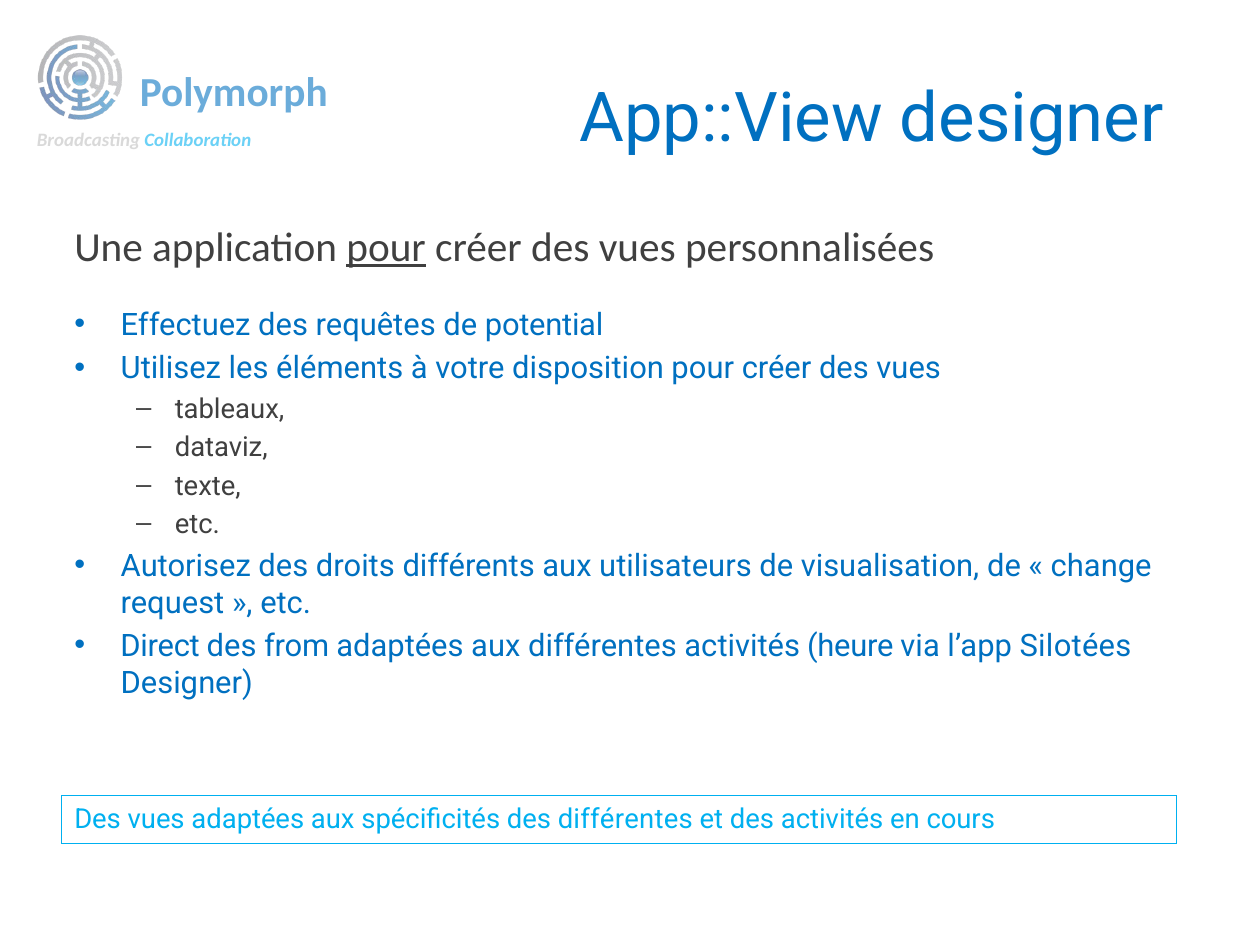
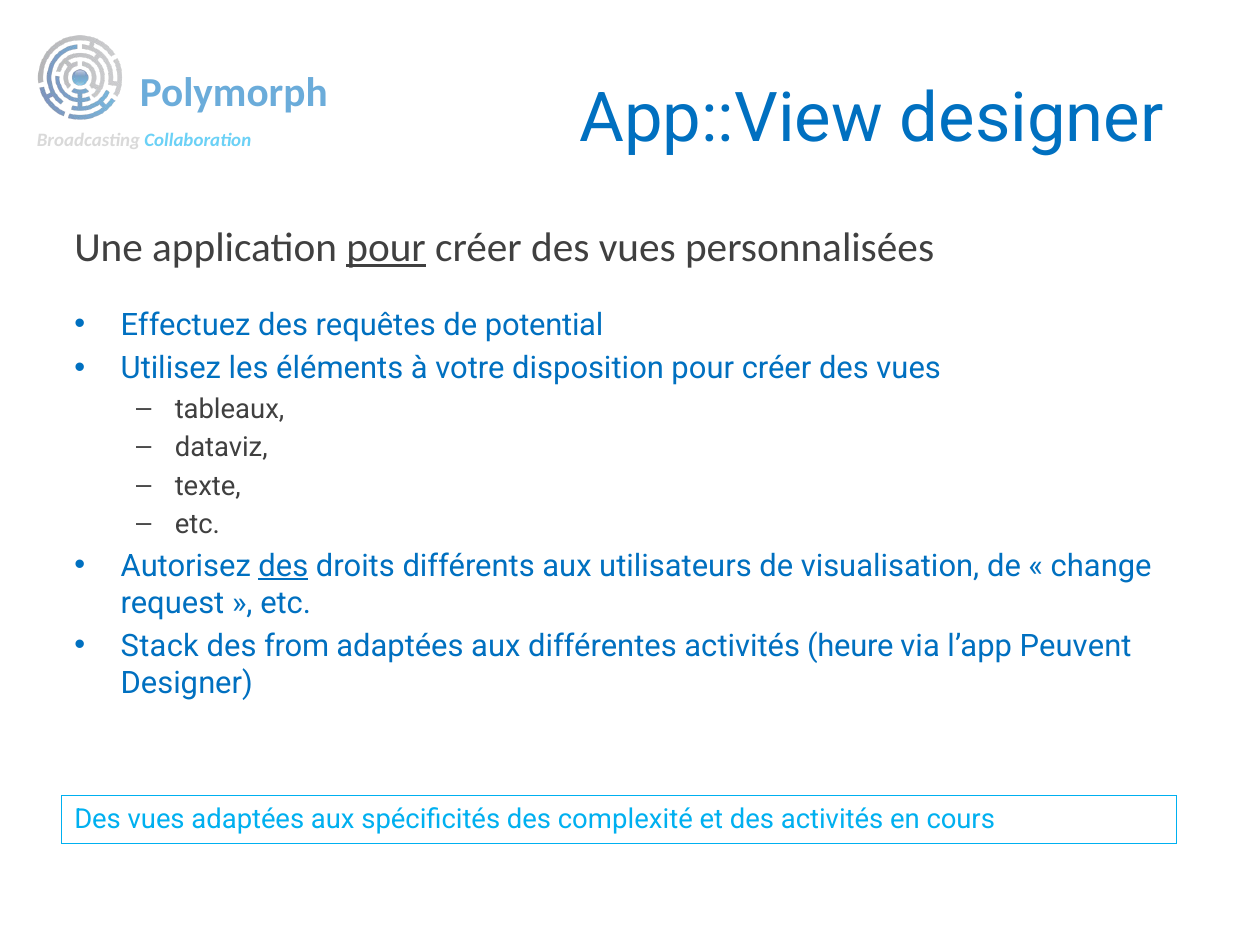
des underline: none -> present (283, 566)
Direct: Direct -> Stack (160, 647)
Silotées: Silotées -> Peuvent (1076, 647)
des différentes: différentes -> complexité (625, 820)
